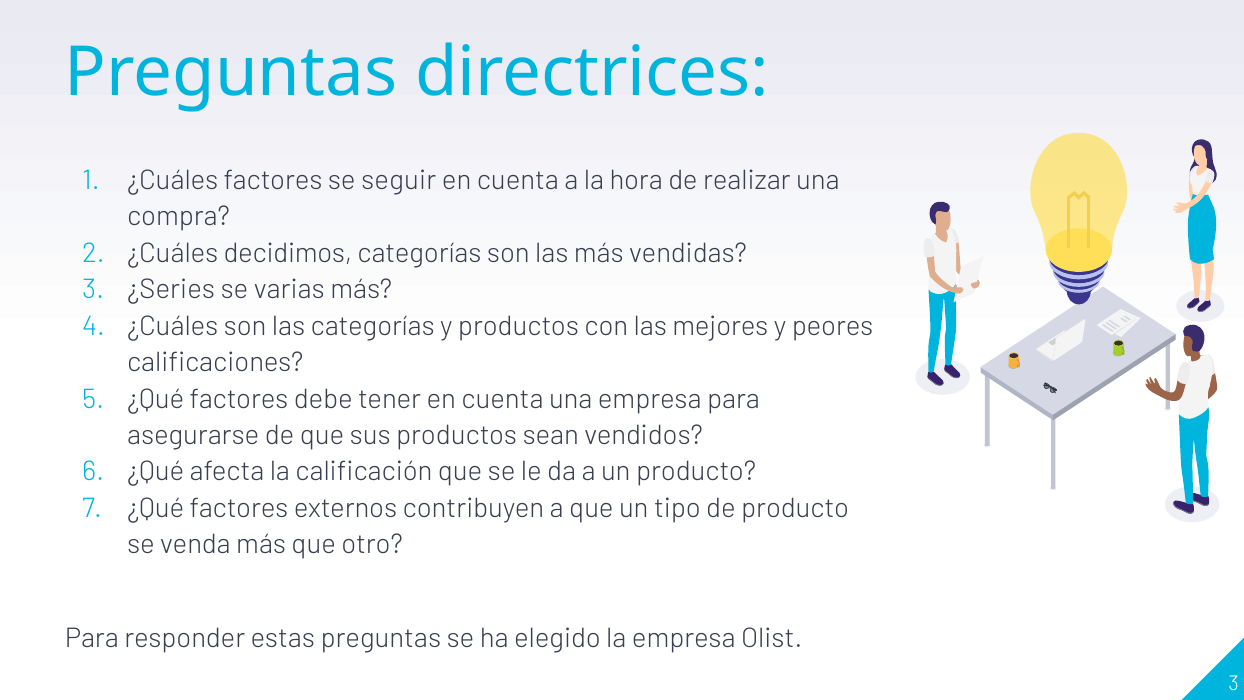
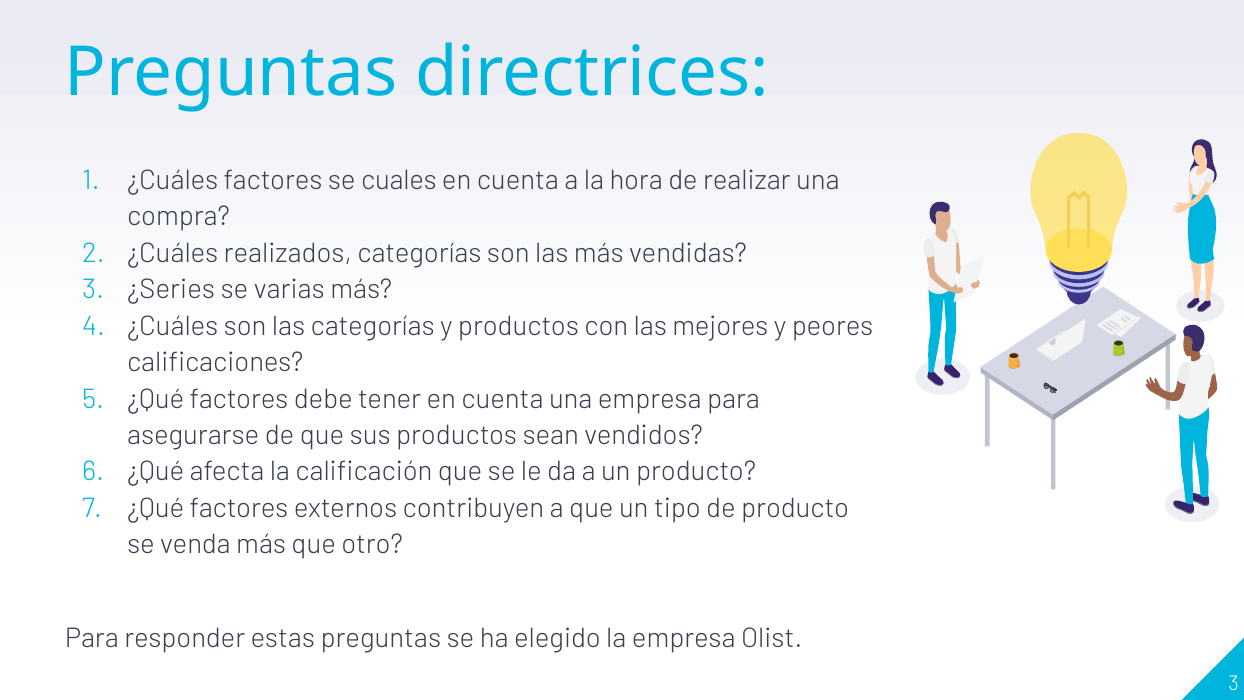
seguir: seguir -> cuales (399, 180)
decidimos: decidimos -> realizados (288, 253)
